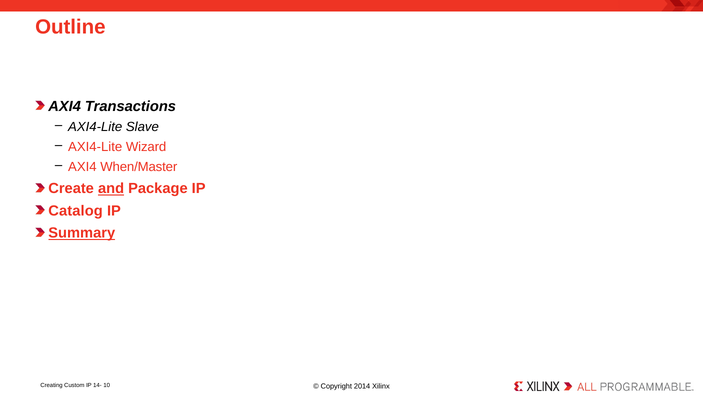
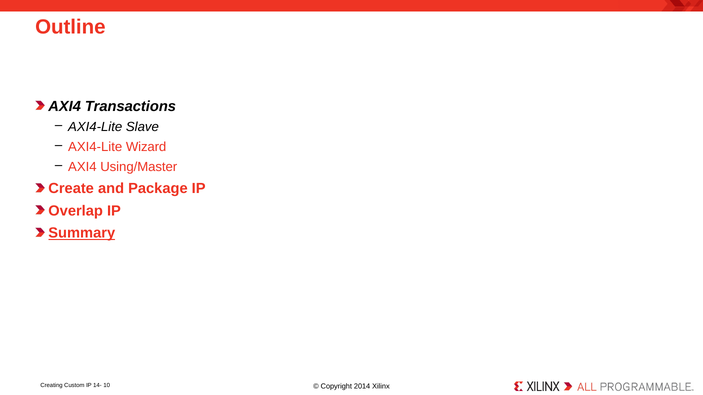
When/Master: When/Master -> Using/Master (139, 167)
and underline: present -> none (111, 189)
Catalog: Catalog -> Overlap (76, 211)
